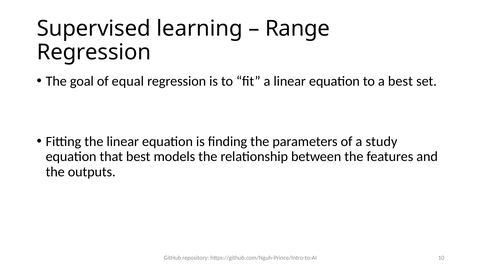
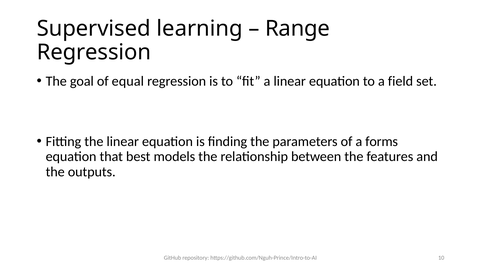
a best: best -> field (400, 81)
study: study -> forms (382, 142)
